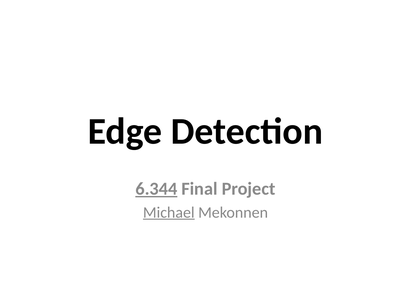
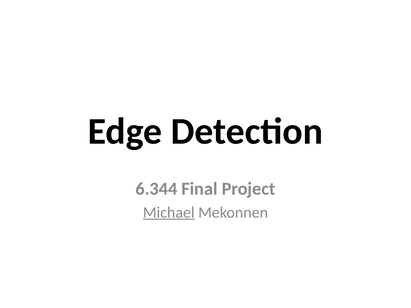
6.344 underline: present -> none (156, 189)
